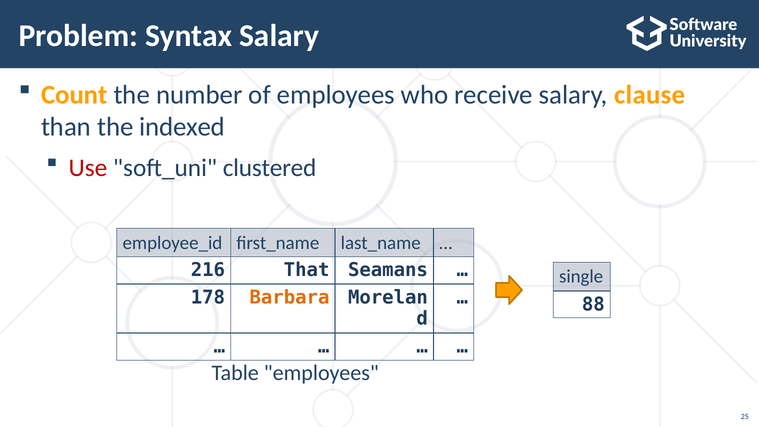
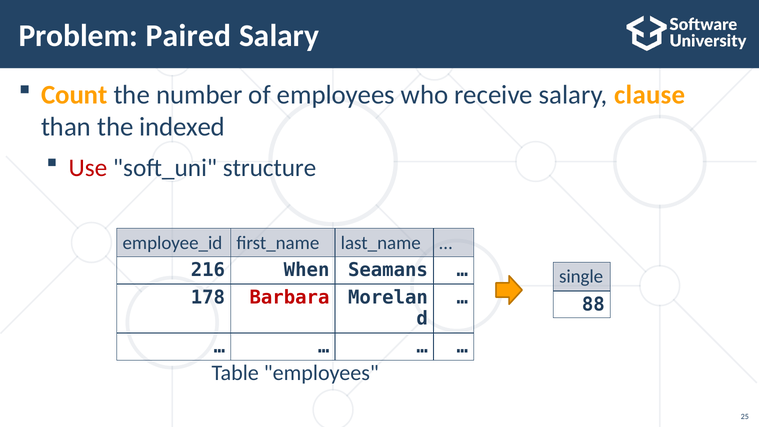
Syntax: Syntax -> Paired (188, 36)
clustered: clustered -> structure (270, 168)
That: That -> When (307, 270)
Barbara colour: orange -> red (289, 297)
